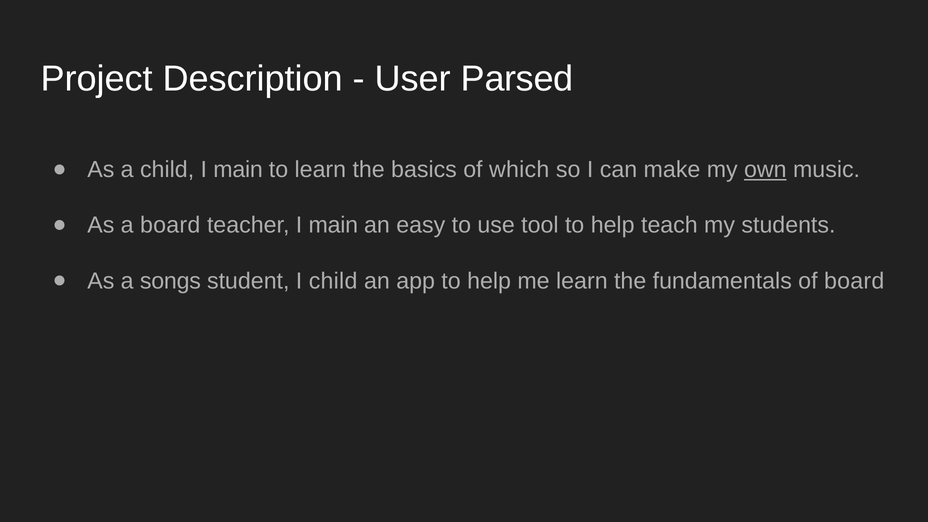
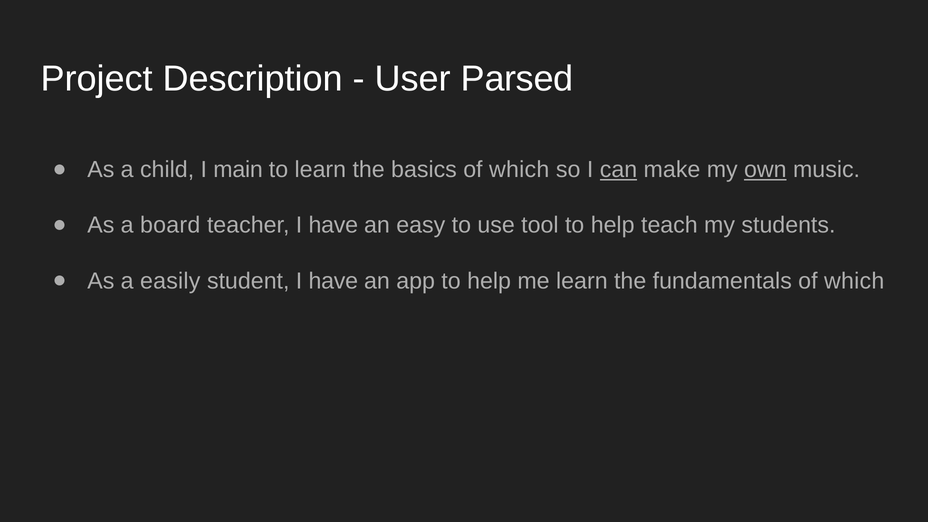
can underline: none -> present (619, 170)
teacher I main: main -> have (333, 225)
songs: songs -> easily (170, 281)
student I child: child -> have (333, 281)
fundamentals of board: board -> which (854, 281)
